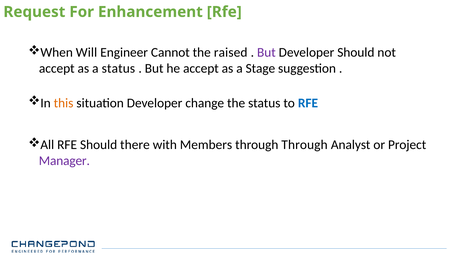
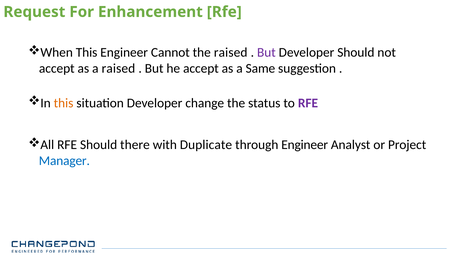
When Will: Will -> This (87, 53)
a status: status -> raised (118, 69)
Stage: Stage -> Same (260, 69)
RFE colour: blue -> purple (308, 103)
Members: Members -> Duplicate (206, 145)
through Through: Through -> Engineer (305, 145)
Manager colour: purple -> blue (64, 161)
